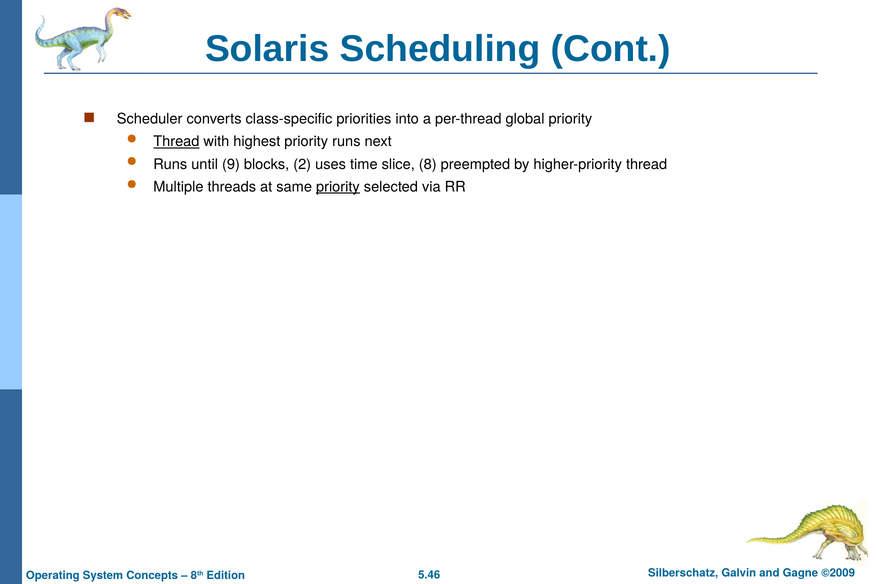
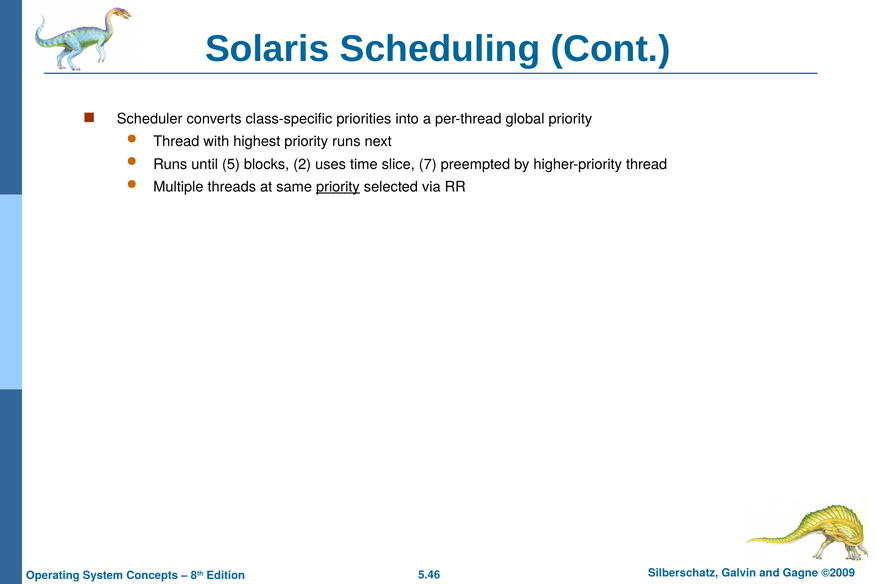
Thread underline: present -> none (176, 142)
9: 9 -> 5 (231, 164)
8: 8 -> 7 (428, 164)
